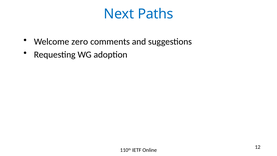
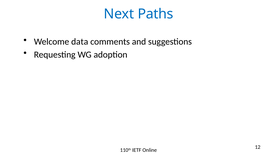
zero: zero -> data (80, 42)
